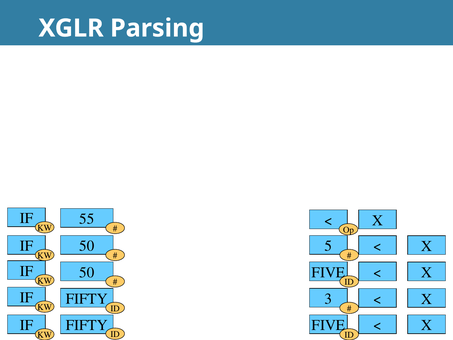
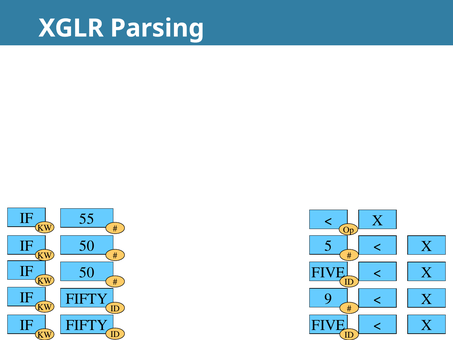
3: 3 -> 9 (328, 299)
